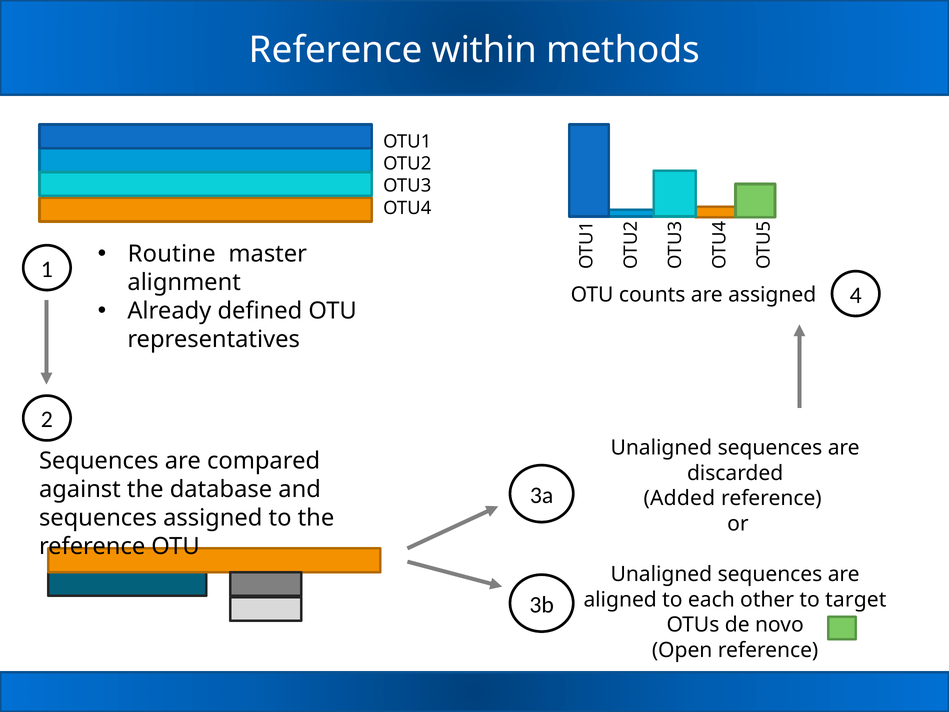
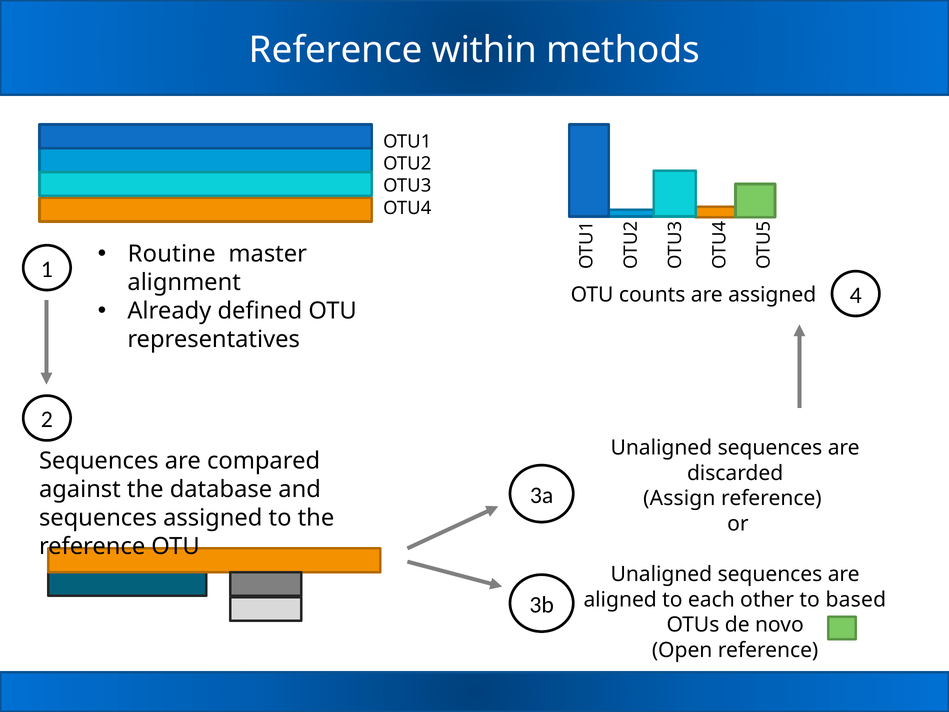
Added: Added -> Assign (679, 498)
target: target -> based (856, 599)
